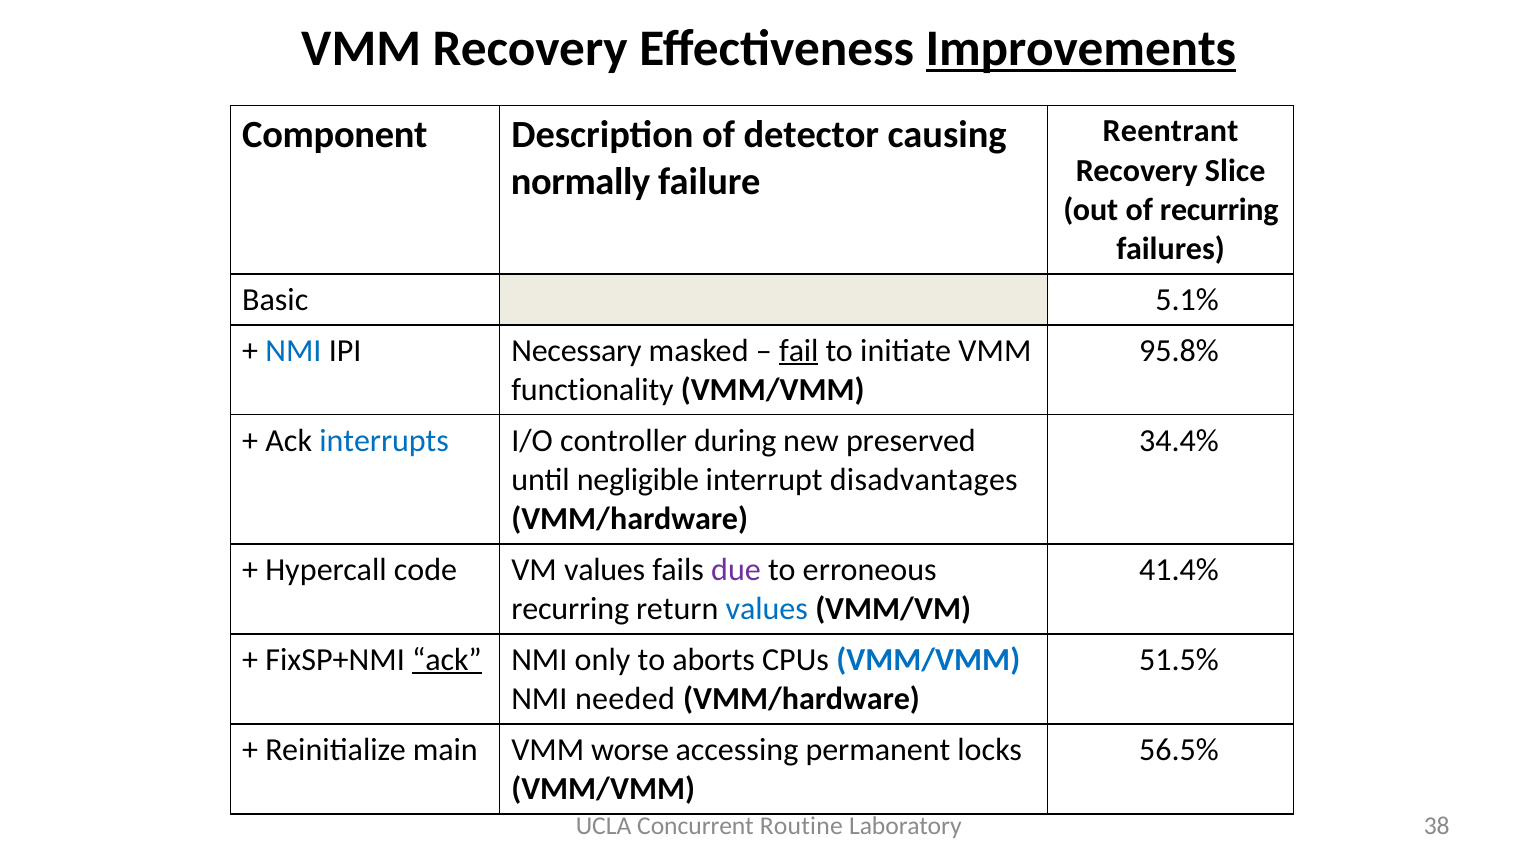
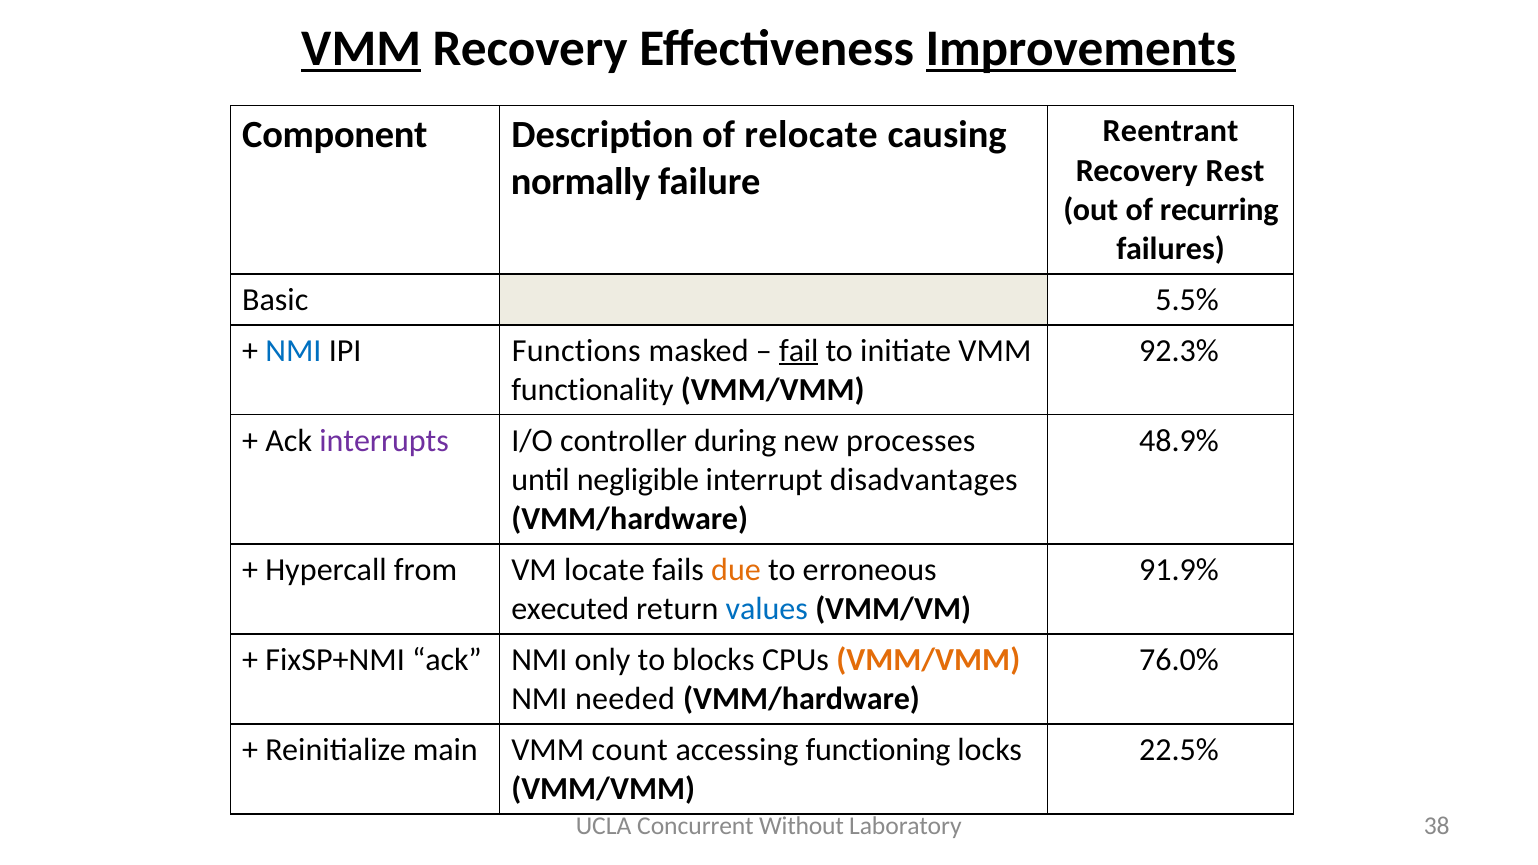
VMM underline: none -> present (361, 49)
detector: detector -> relocate (811, 135)
Slice: Slice -> Rest (1235, 171)
5.1%: 5.1% -> 5.5% (1187, 300)
Necessary: Necessary -> Functions (576, 351)
95.8%: 95.8% -> 92.3% (1179, 351)
interrupts colour: blue -> purple (384, 441)
preserved: preserved -> processes (911, 441)
34.4%: 34.4% -> 48.9% (1179, 441)
code: code -> from (426, 570)
VM values: values -> locate (604, 570)
due colour: purple -> orange (736, 570)
41.4%: 41.4% -> 91.9% (1179, 570)
recurring: recurring -> executed (570, 609)
ack underline: present -> none (447, 660)
aborts: aborts -> blocks (714, 660)
VMM/VMM colour: blue -> orange (928, 660)
51.5%: 51.5% -> 76.0% (1179, 660)
worse: worse -> count (630, 750)
permanent: permanent -> functioning (878, 750)
56.5%: 56.5% -> 22.5% (1179, 750)
Routine: Routine -> Without (802, 827)
